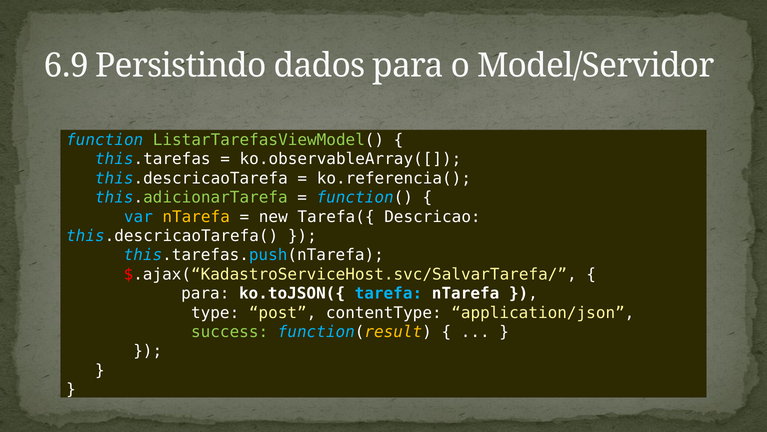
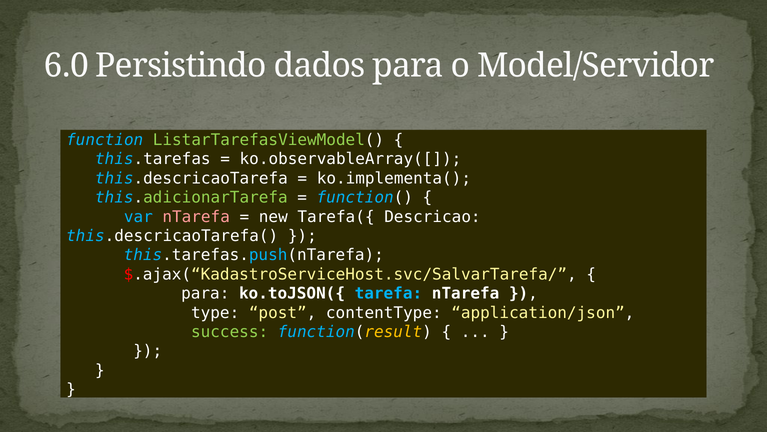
6.9: 6.9 -> 6.0 (66, 66)
ko.referencia(: ko.referencia( -> ko.implementa( (394, 178)
nTarefa colour: yellow -> pink (196, 216)
